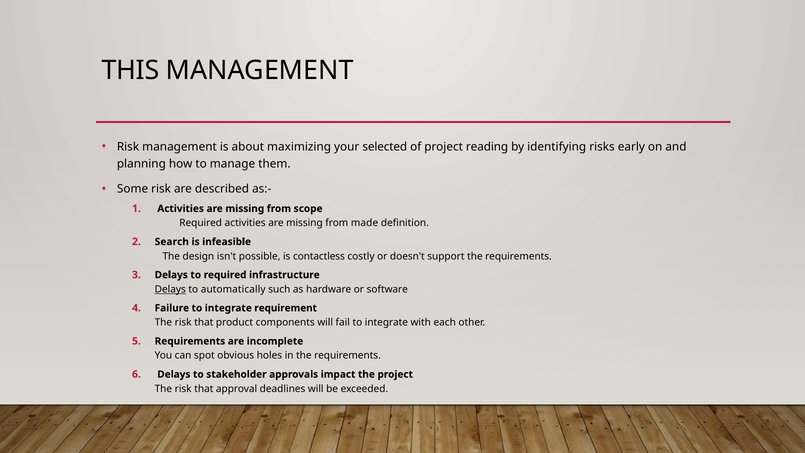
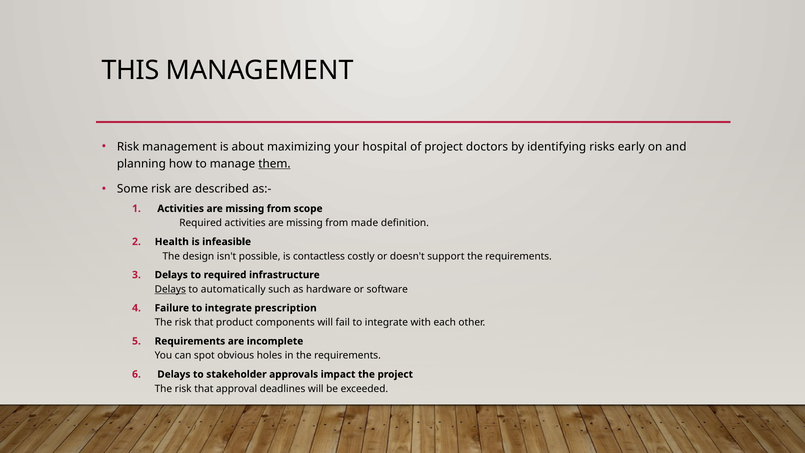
selected: selected -> hospital (385, 147)
reading: reading -> doctors (487, 147)
them underline: none -> present (274, 164)
Search: Search -> Health (172, 242)
requirement: requirement -> prescription (286, 308)
